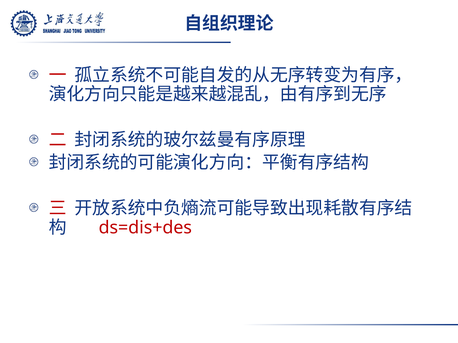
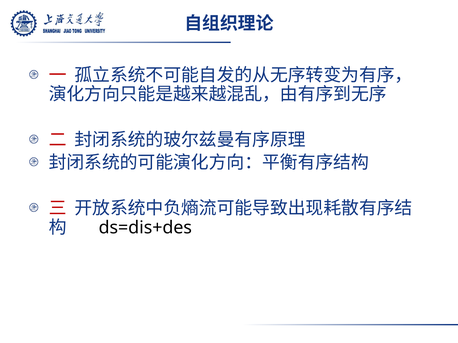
ds=dis+des colour: red -> black (145, 228)
